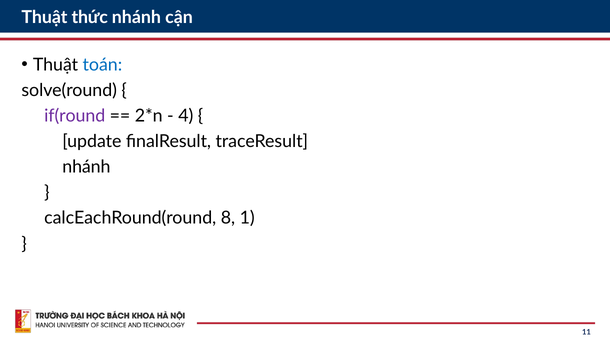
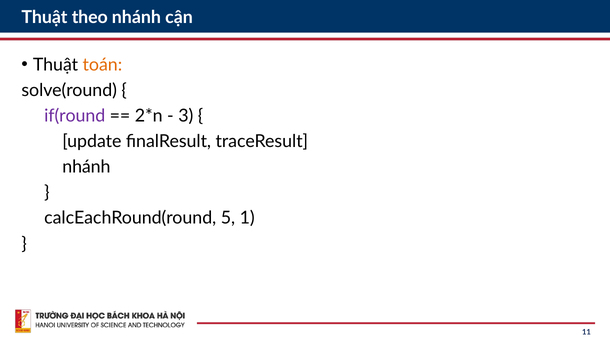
thức: thức -> theo (90, 17)
toán colour: blue -> orange (102, 65)
4: 4 -> 3 (186, 116)
8: 8 -> 5 (228, 218)
